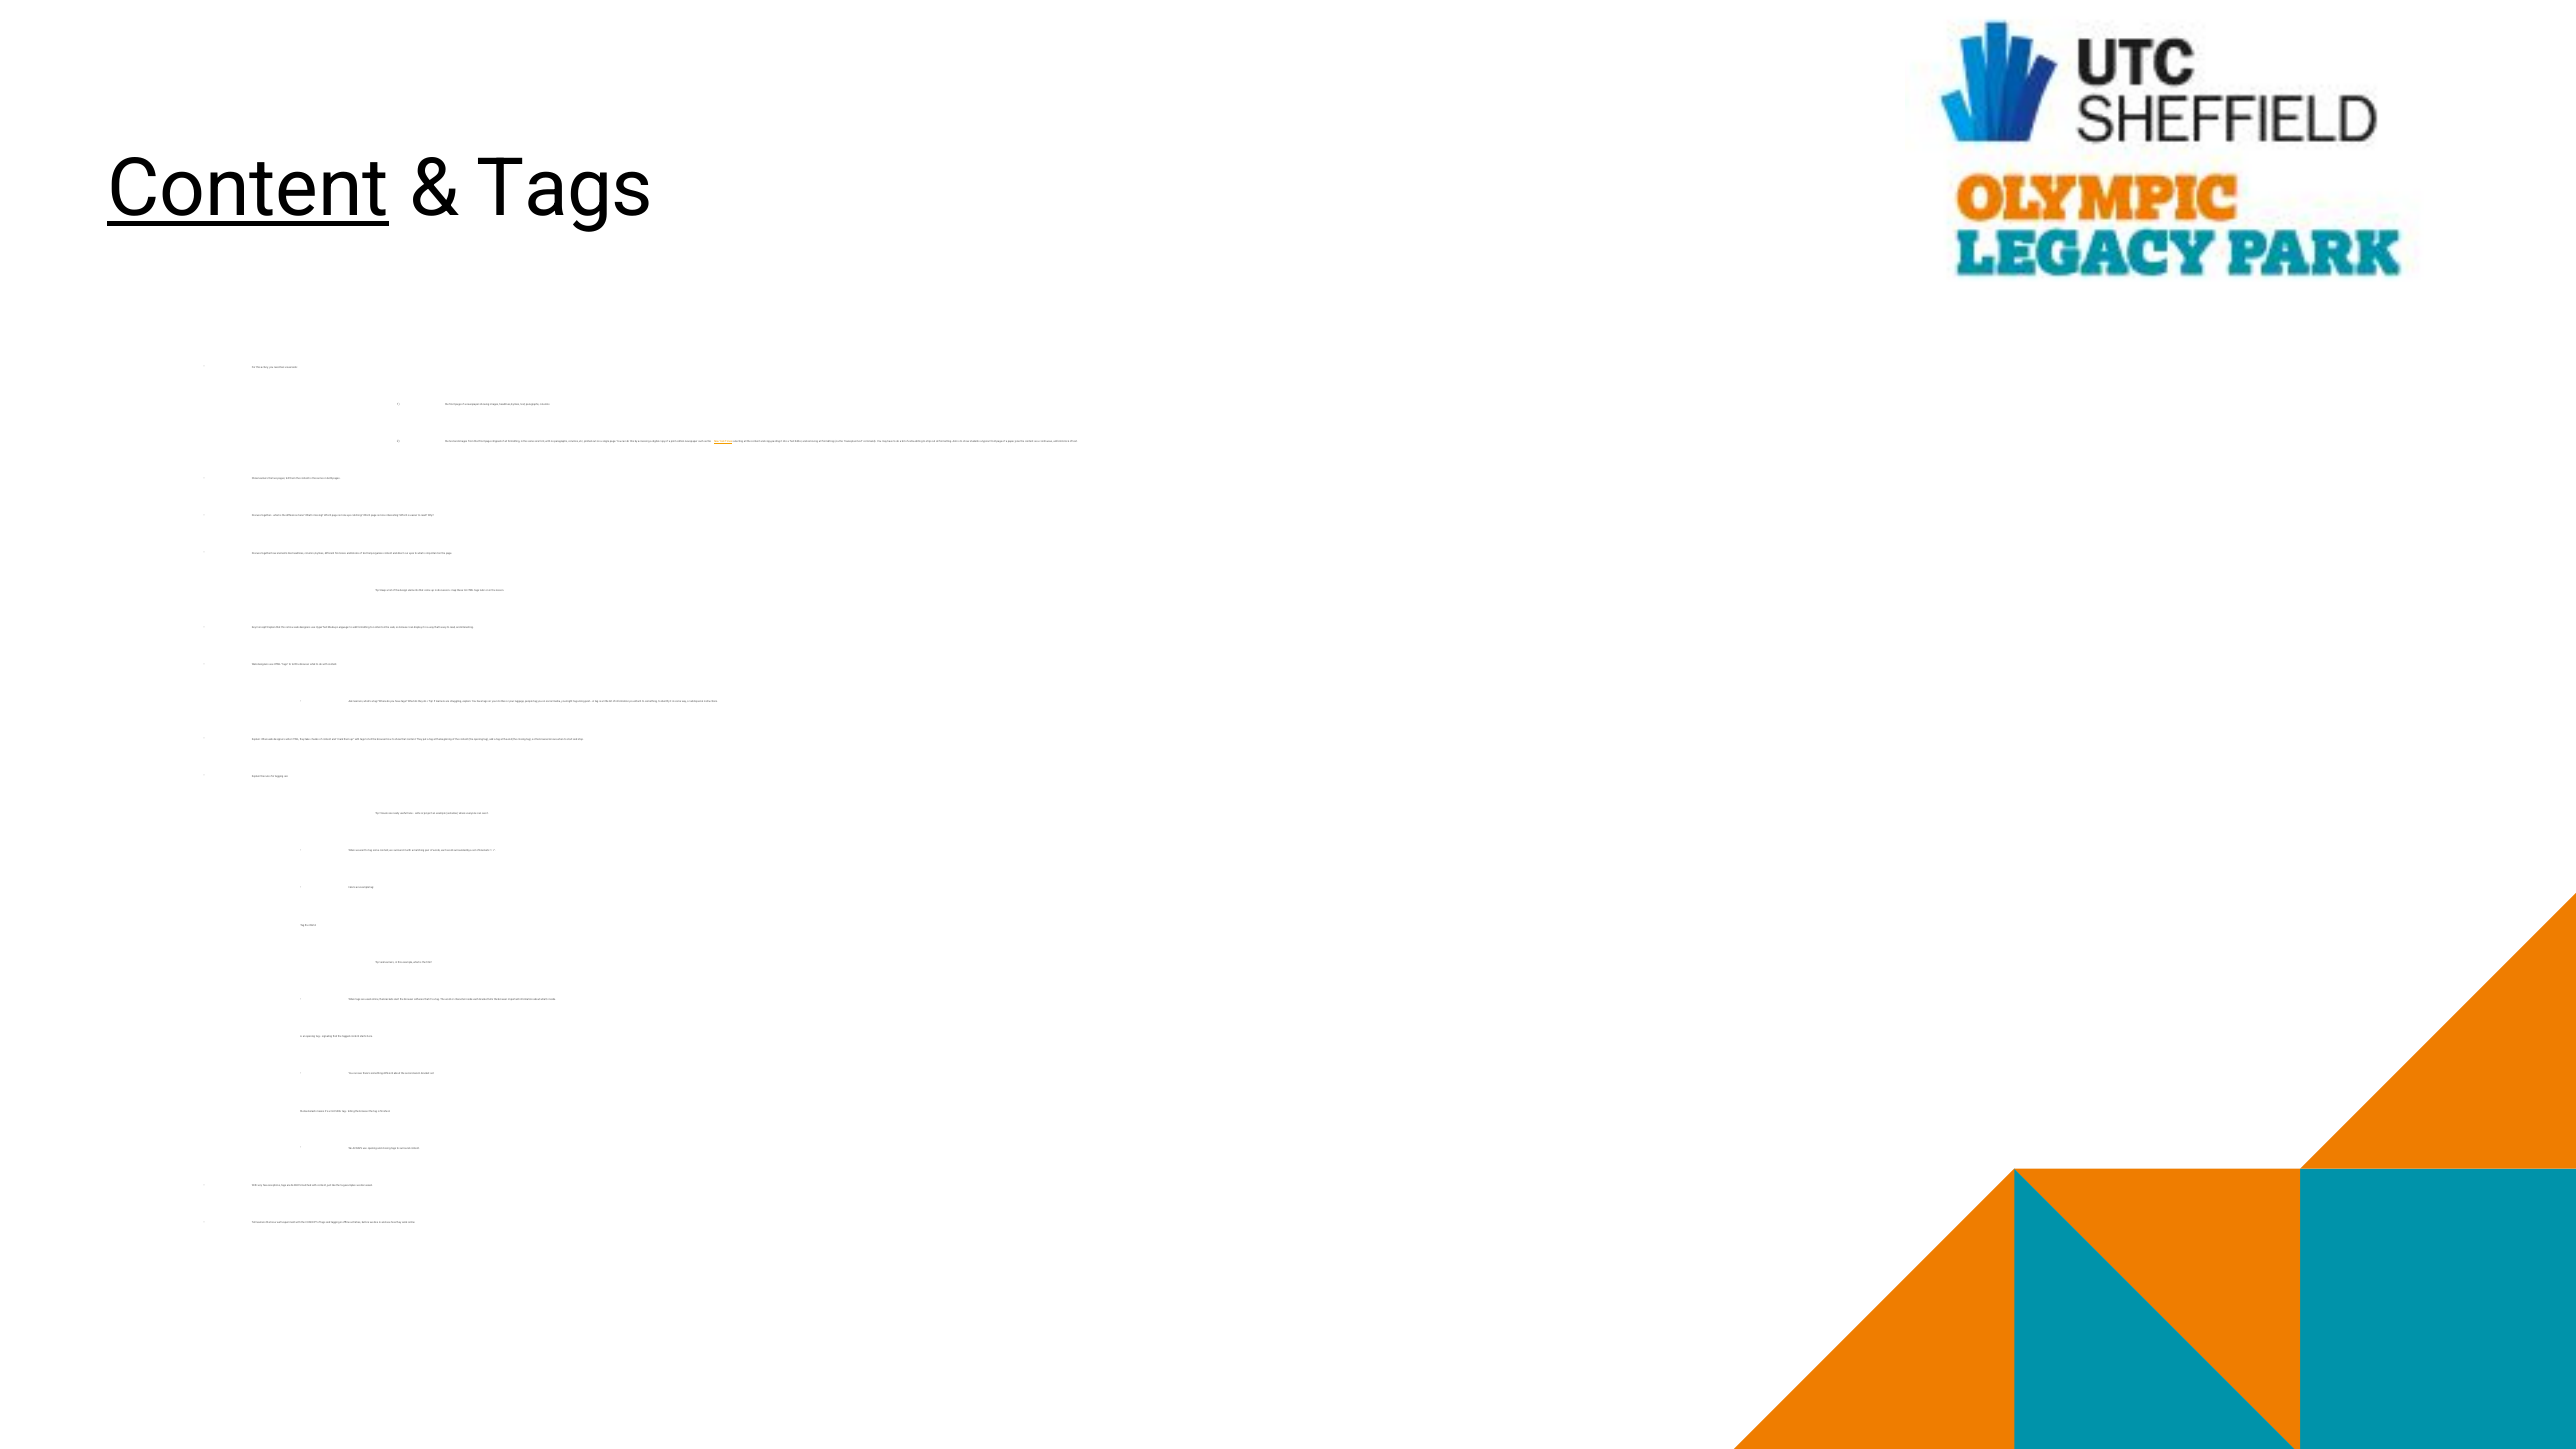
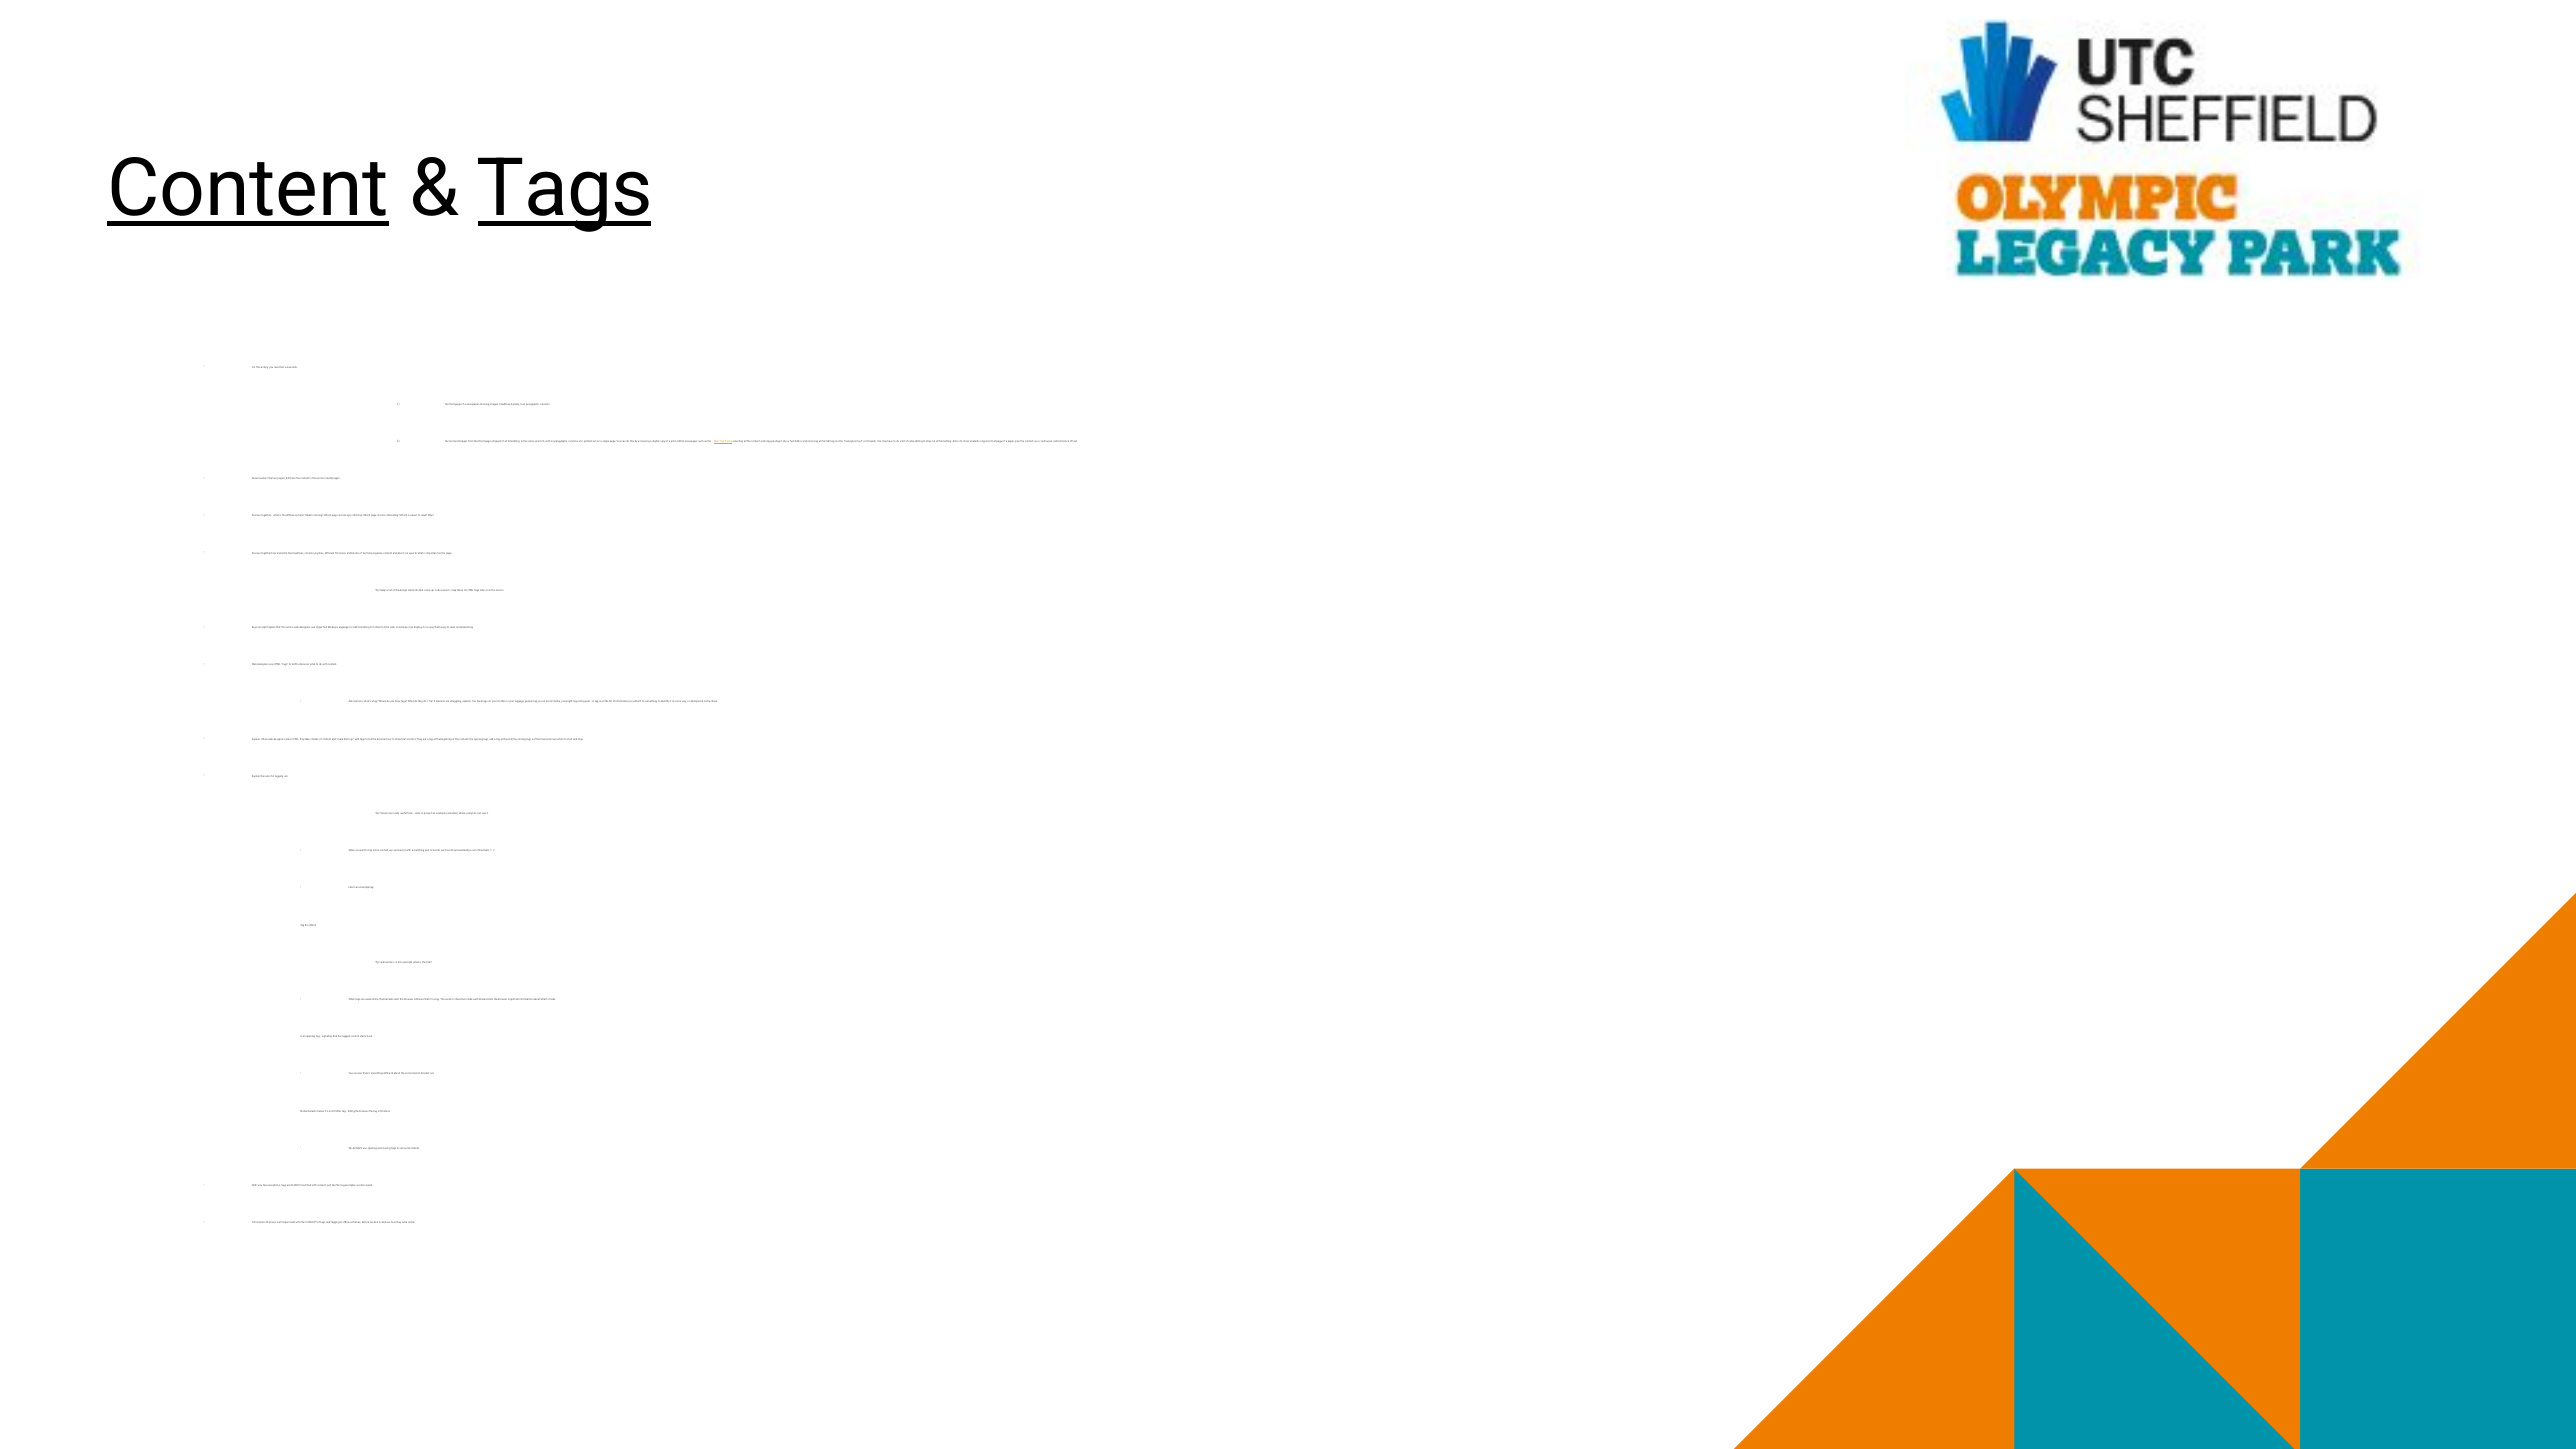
Tags underline: none -> present (565, 189)
